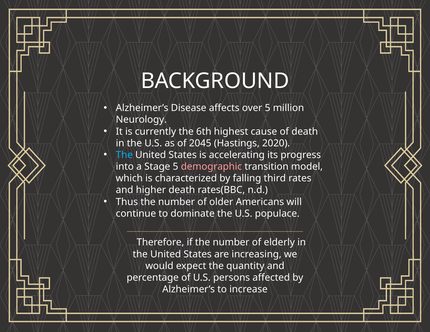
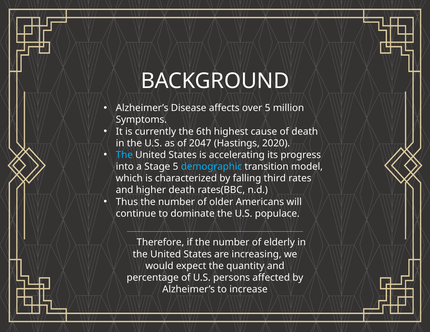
Neurology: Neurology -> Symptoms (141, 120)
2045: 2045 -> 2047 (200, 143)
demographic colour: pink -> light blue (211, 167)
